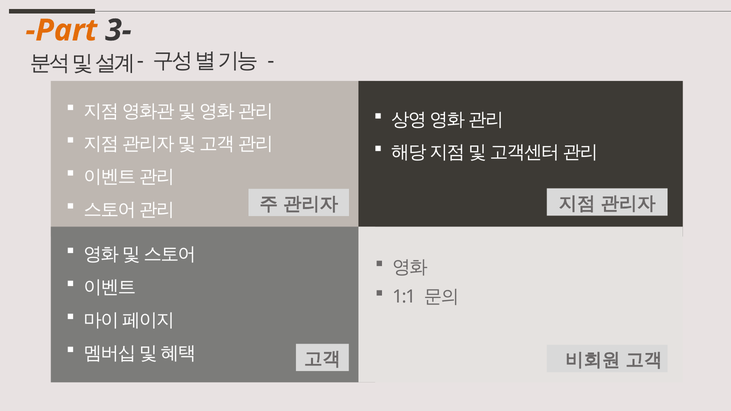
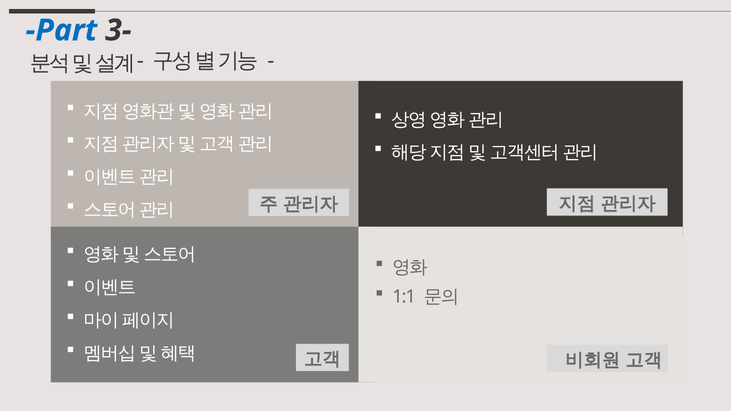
Part colour: orange -> blue (61, 30)
